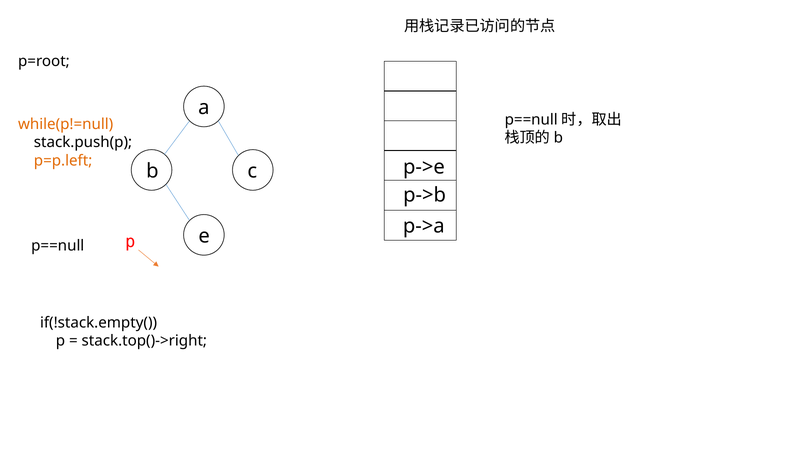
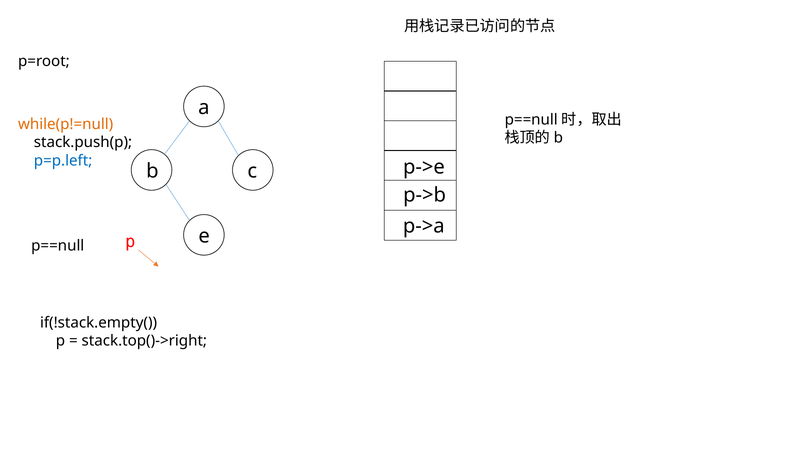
p=p.left colour: orange -> blue (63, 160)
